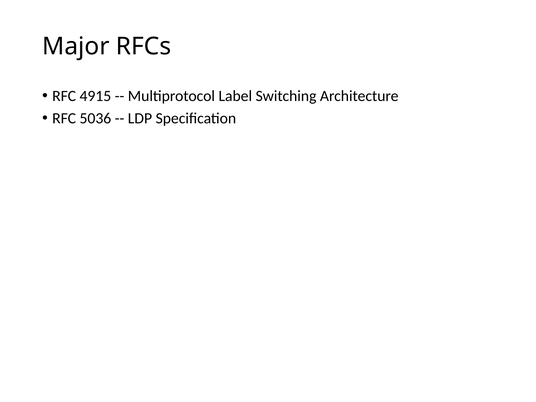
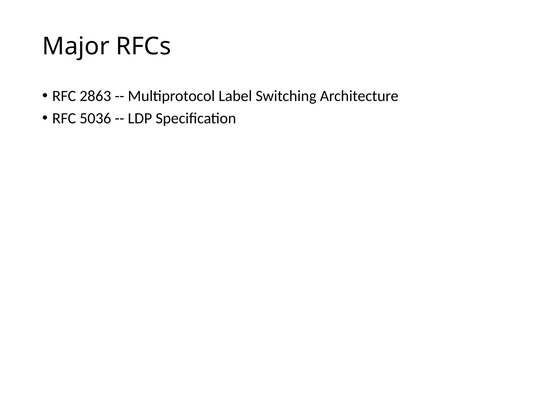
4915: 4915 -> 2863 (95, 96)
